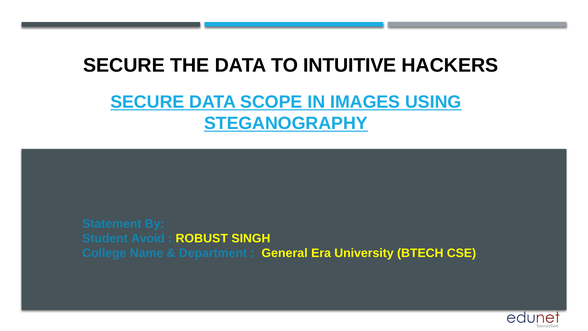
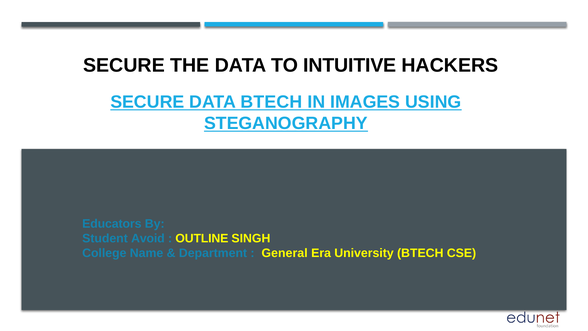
DATA SCOPE: SCOPE -> BTECH (271, 102)
Statement: Statement -> Educators (112, 224)
ROBUST: ROBUST -> OUTLINE (202, 238)
